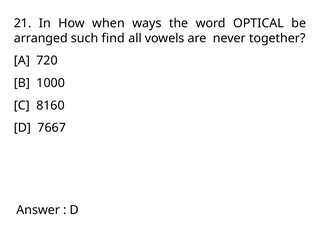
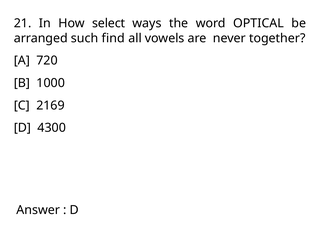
when: when -> select (109, 23)
8160: 8160 -> 2169 (50, 105)
7667: 7667 -> 4300 (52, 128)
